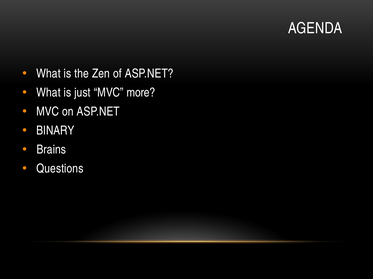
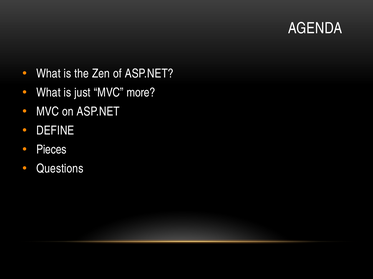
BINARY: BINARY -> DEFINE (55, 131)
Brains: Brains -> Pieces (51, 150)
